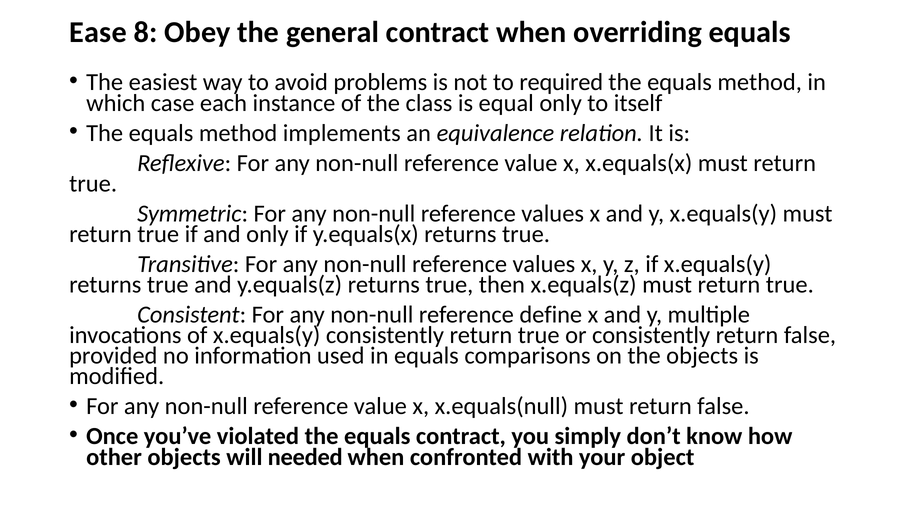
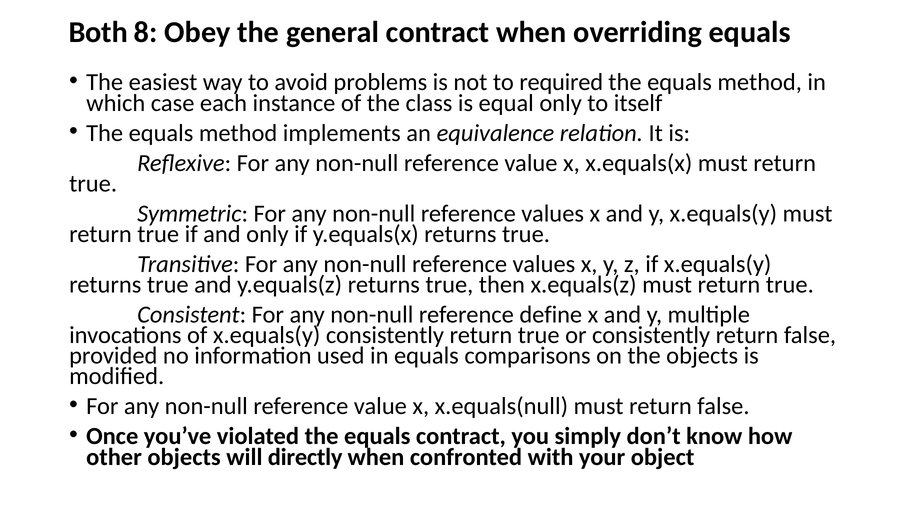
Ease: Ease -> Both (98, 32)
needed: needed -> directly (305, 457)
